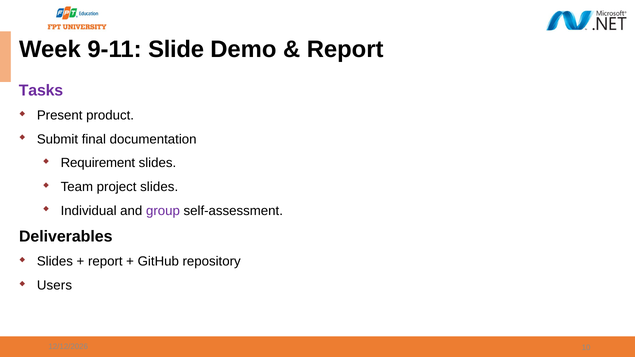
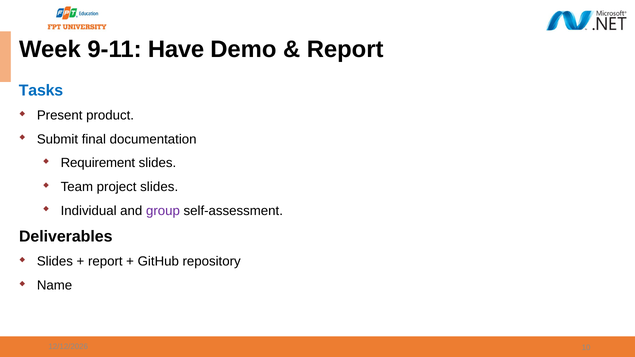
Slide: Slide -> Have (176, 49)
Tasks colour: purple -> blue (41, 90)
Users: Users -> Name (55, 286)
